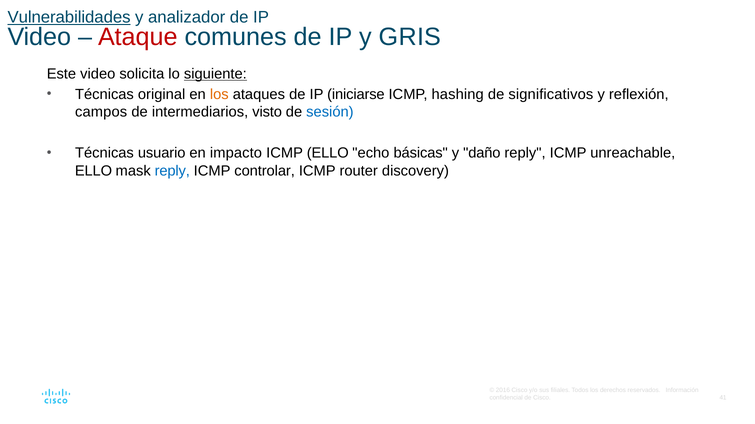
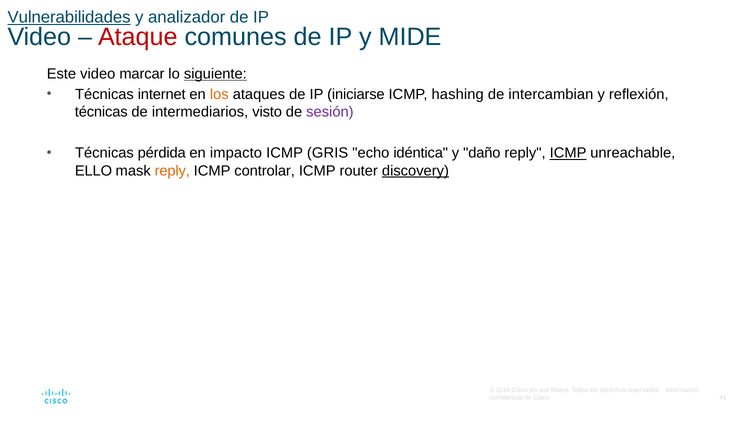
GRIS: GRIS -> MIDE (410, 37)
solicita: solicita -> marcar (142, 74)
original: original -> internet (162, 95)
significativos: significativos -> intercambian (551, 95)
campos: campos -> técnicas (101, 112)
sesión colour: blue -> purple (330, 112)
usuario: usuario -> pérdida (162, 153)
ICMP ELLO: ELLO -> GRIS (328, 153)
básicas: básicas -> idéntica (421, 153)
ICMP underline: none -> present (568, 153)
reply colour: blue -> orange (172, 171)
discovery underline: none -> present (415, 171)
